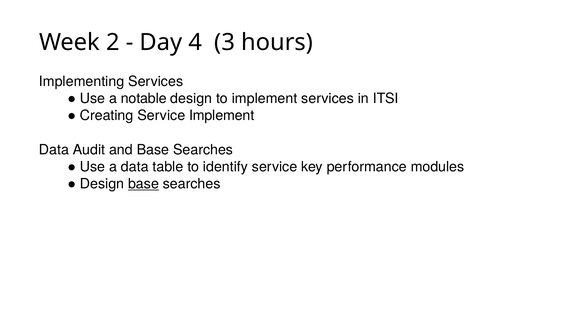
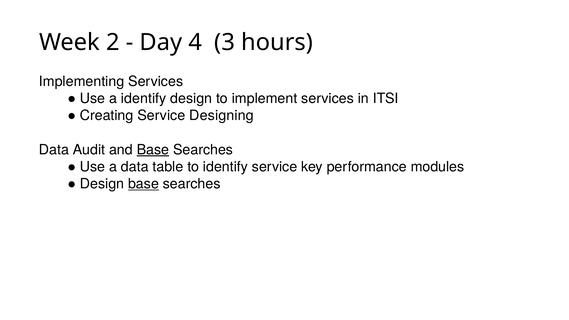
a notable: notable -> identify (144, 99)
Service Implement: Implement -> Designing (222, 116)
Base underline: none -> present (153, 150)
